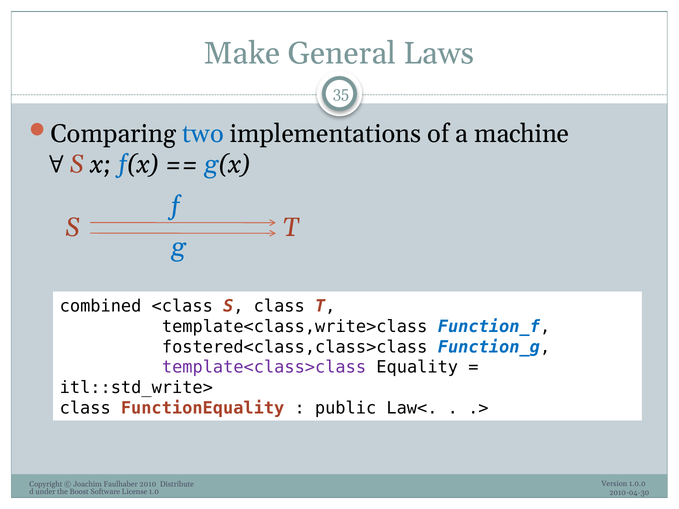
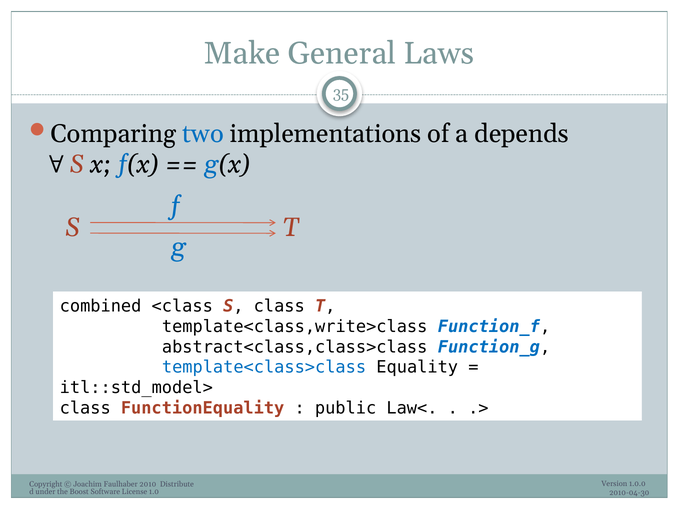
machine: machine -> depends (522, 134)
fostered<class,class>class: fostered<class,class>class -> abstract<class,class>class (295, 347)
template<class>class colour: purple -> blue (264, 368)
itl::std_write>: itl::std_write> -> itl::std_model> (136, 388)
